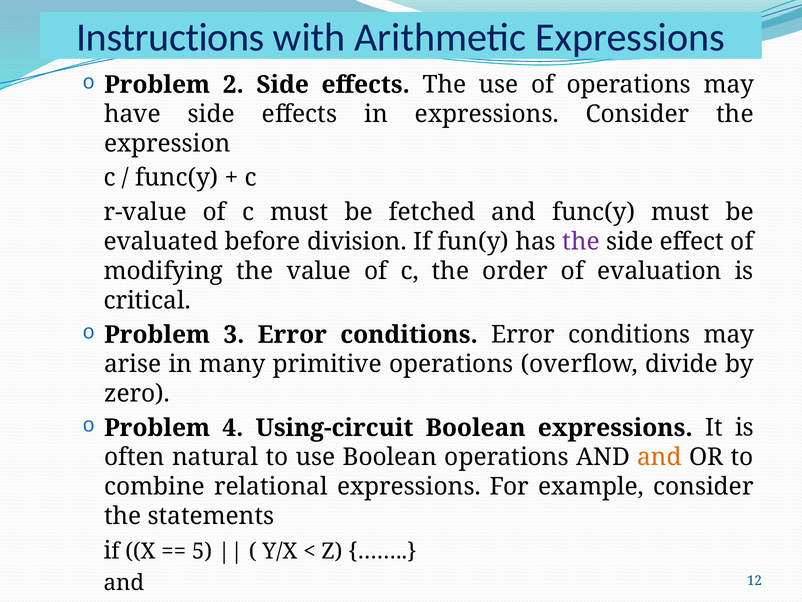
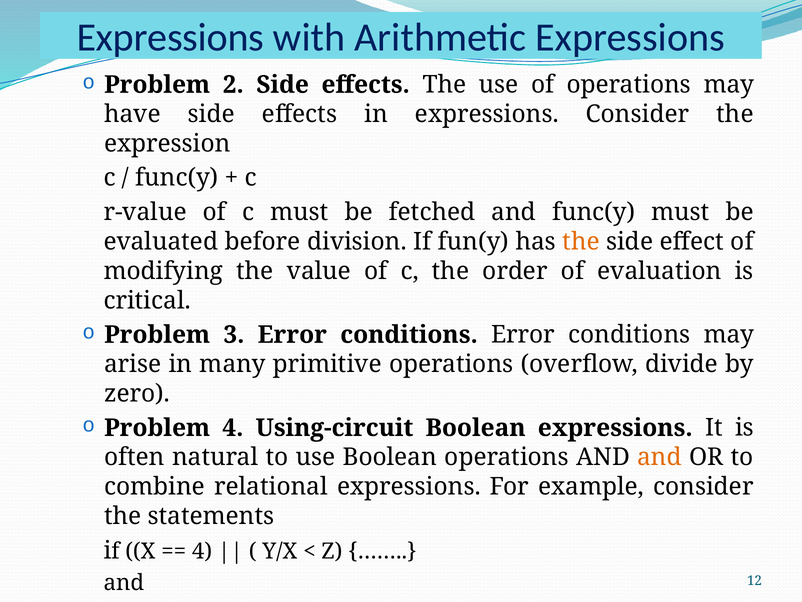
Instructions: Instructions -> Expressions (170, 37)
the colour: purple -> orange (581, 241)
5: 5 -> 4 (202, 551)
